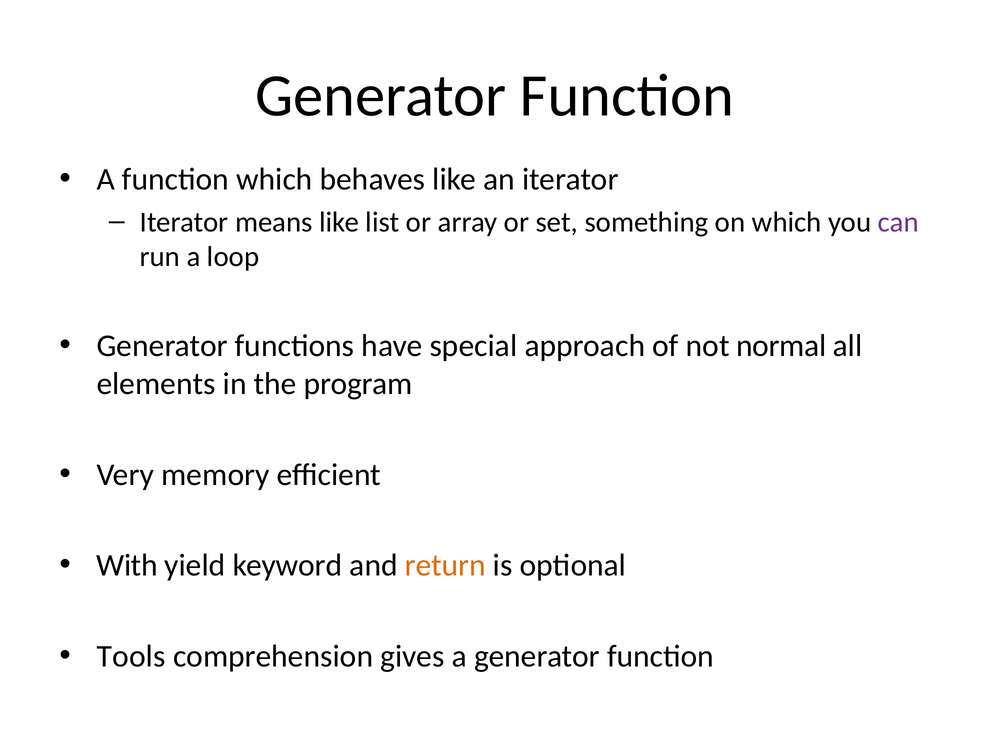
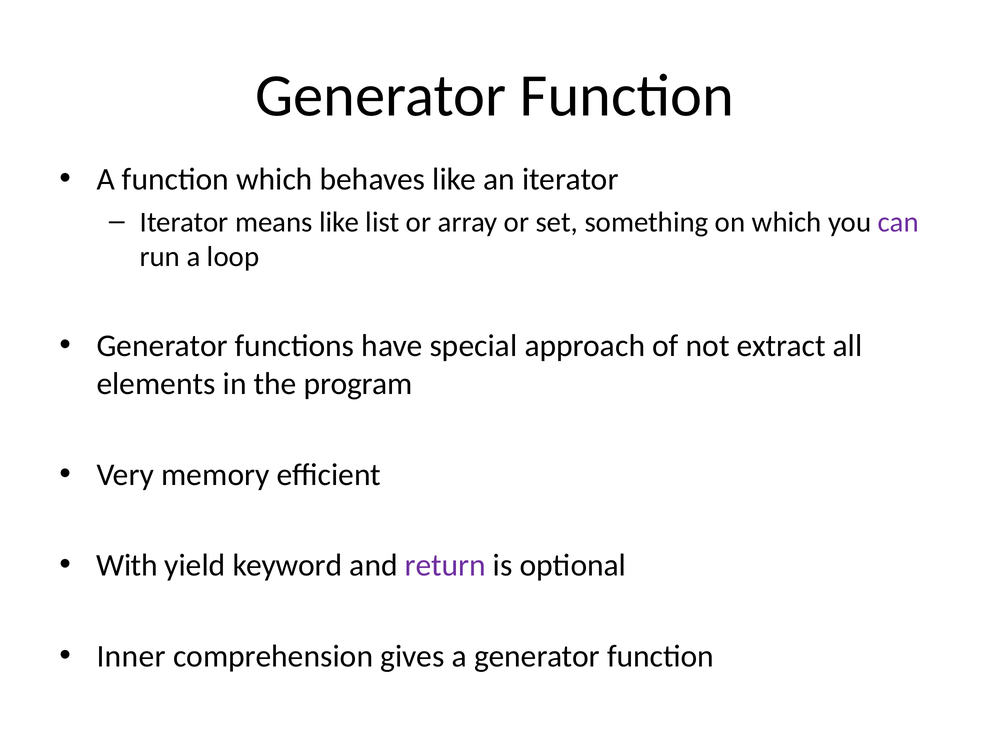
normal: normal -> extract (781, 346)
return colour: orange -> purple (445, 566)
Tools: Tools -> Inner (131, 657)
